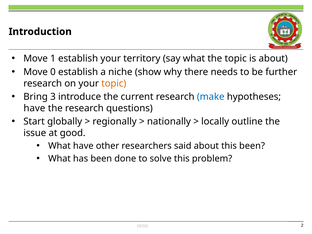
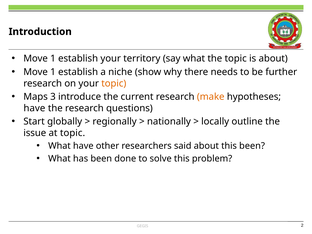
0: 0 -> 1 (53, 72)
Bring: Bring -> Maps (36, 97)
make colour: blue -> orange (211, 97)
at good: good -> topic (73, 133)
